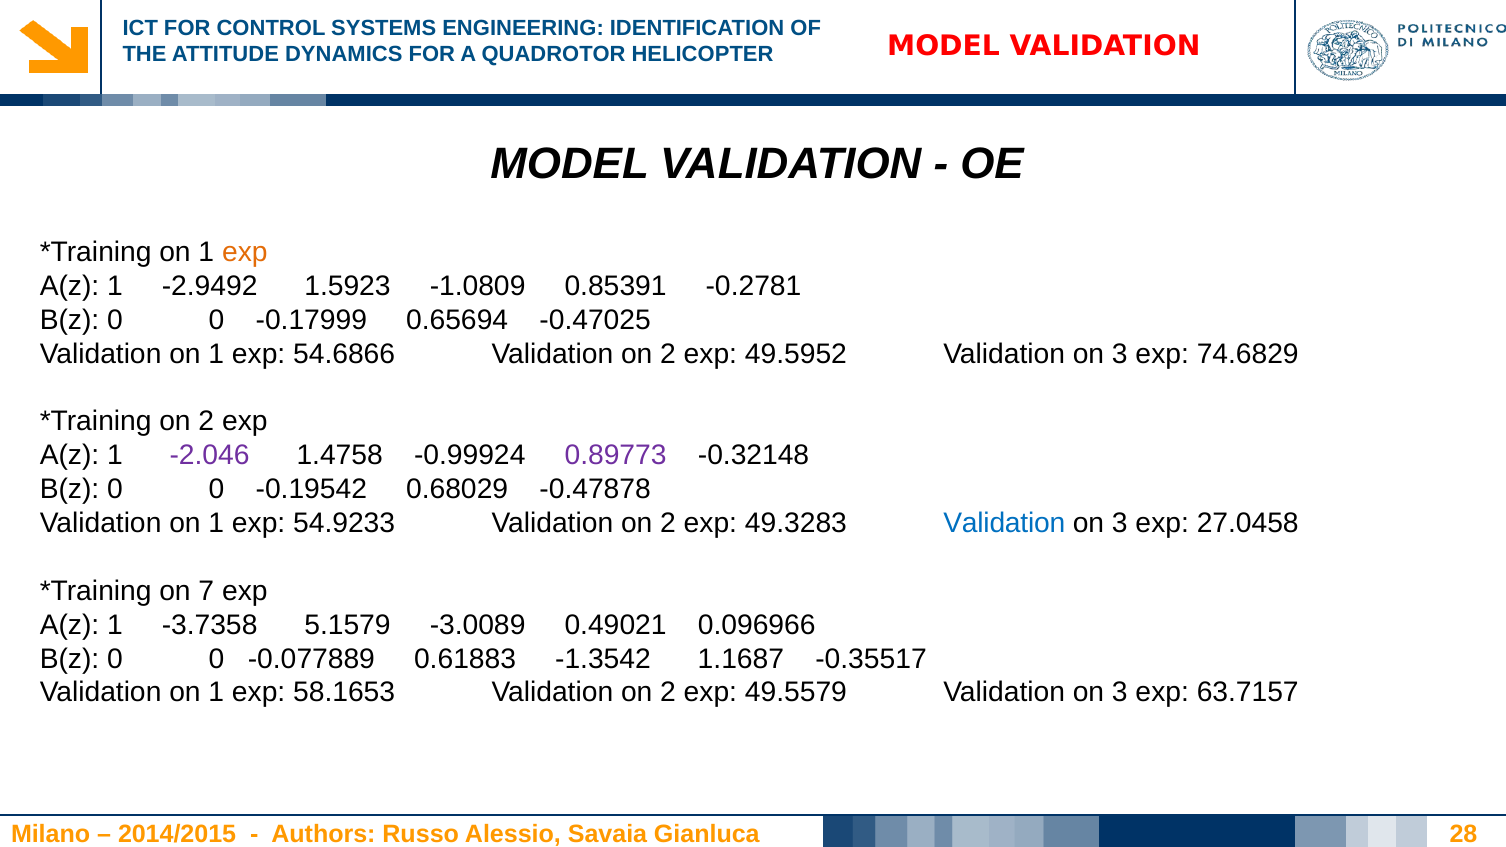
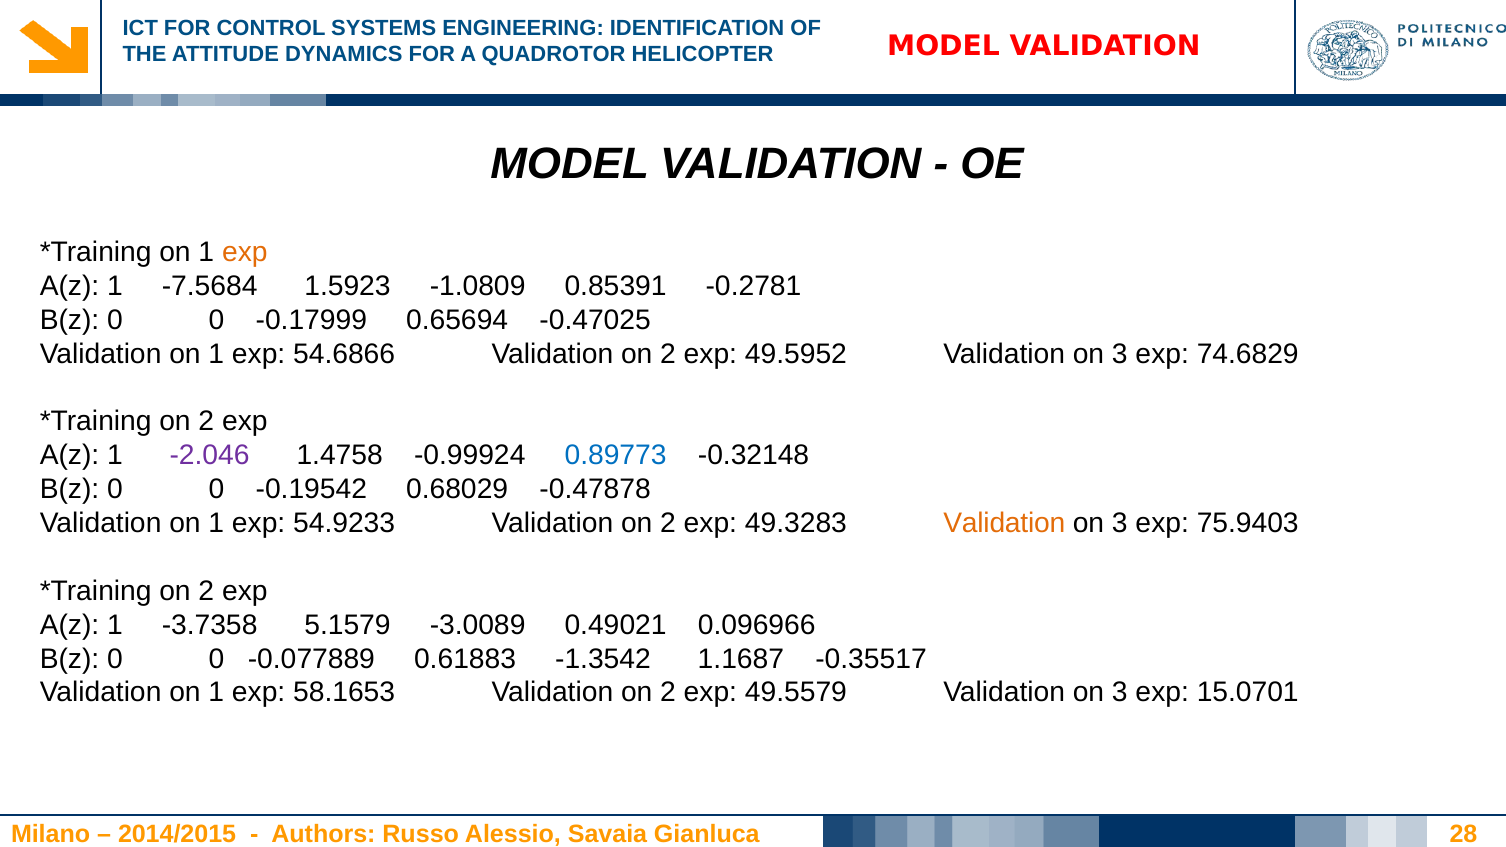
-2.9492: -2.9492 -> -7.5684 (210, 286)
0.89773 colour: purple -> blue (616, 456)
Validation colour: blue -> orange (1004, 523)
27.0458: 27.0458 -> 75.9403 (1248, 523)
7: 7 -> 2 (206, 591)
63.7157: 63.7157 -> 15.0701 (1248, 693)
